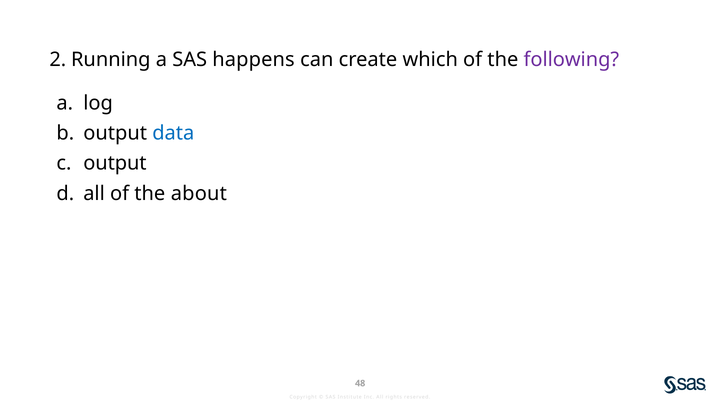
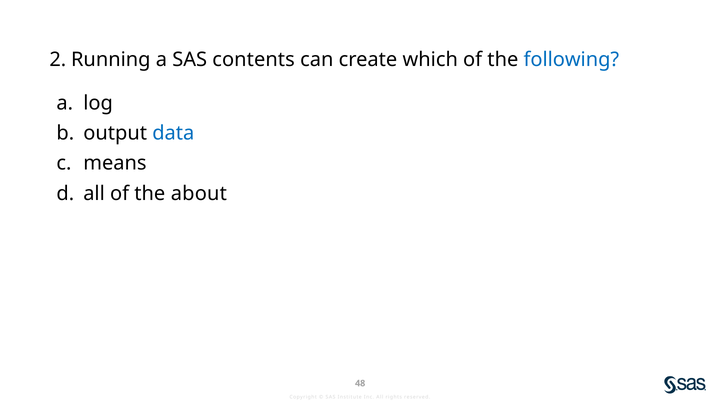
happens: happens -> contents (254, 60)
following colour: purple -> blue (571, 60)
output: output -> means (115, 163)
